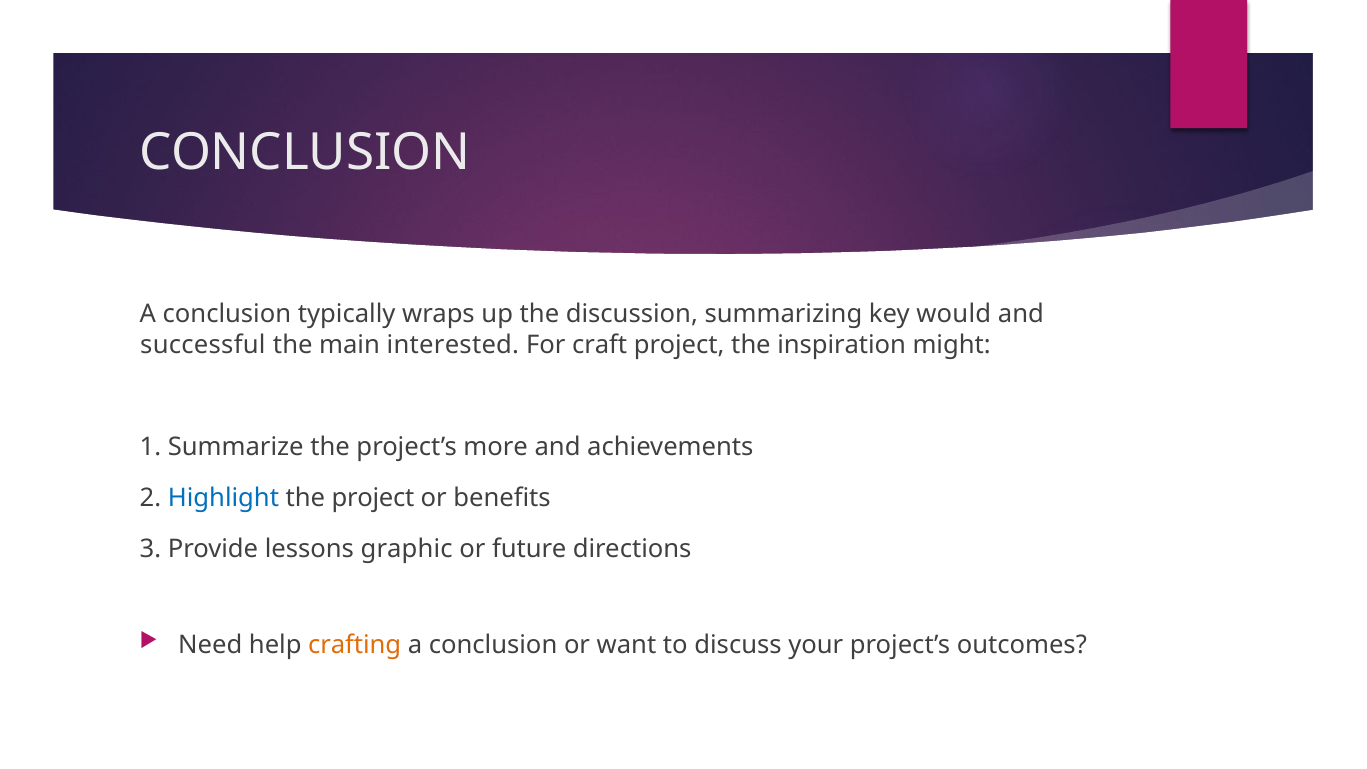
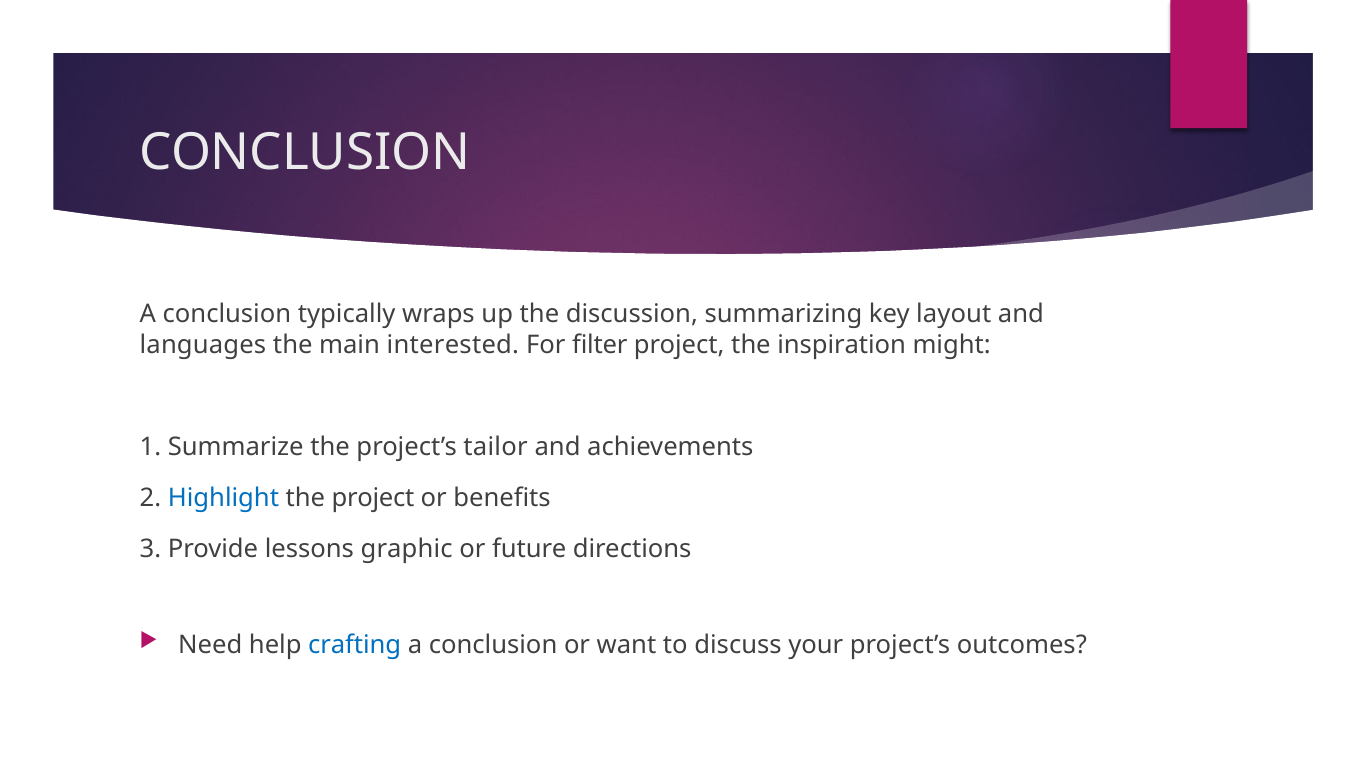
would: would -> layout (954, 314)
successful: successful -> languages (203, 345)
craft: craft -> filter (600, 345)
more: more -> tailor (496, 447)
crafting colour: orange -> blue (355, 645)
